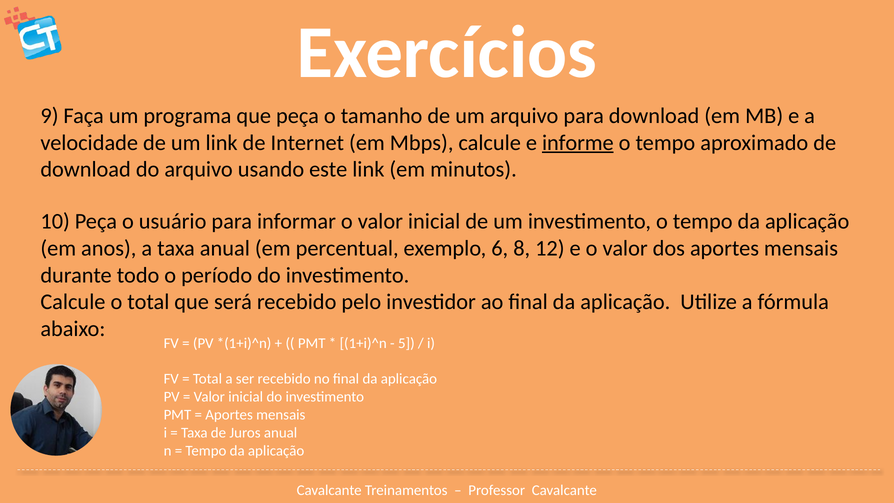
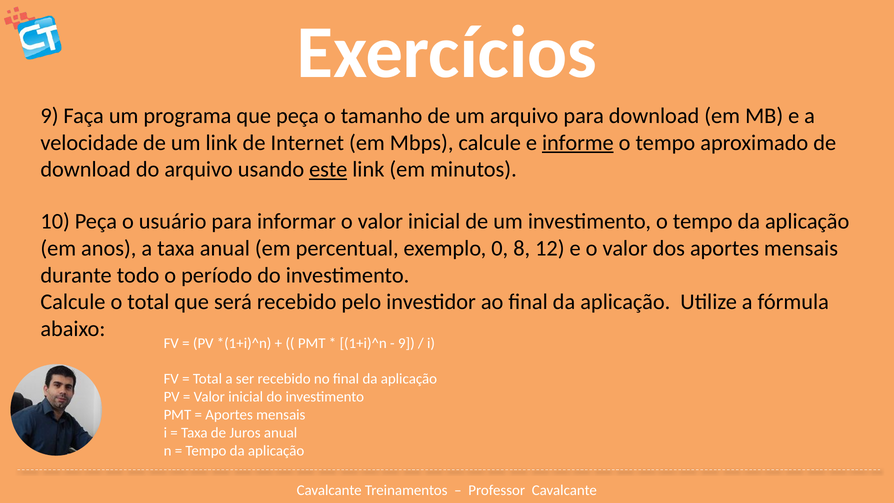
este underline: none -> present (328, 170)
6: 6 -> 0 (500, 248)
5: 5 -> 9 (406, 343)
